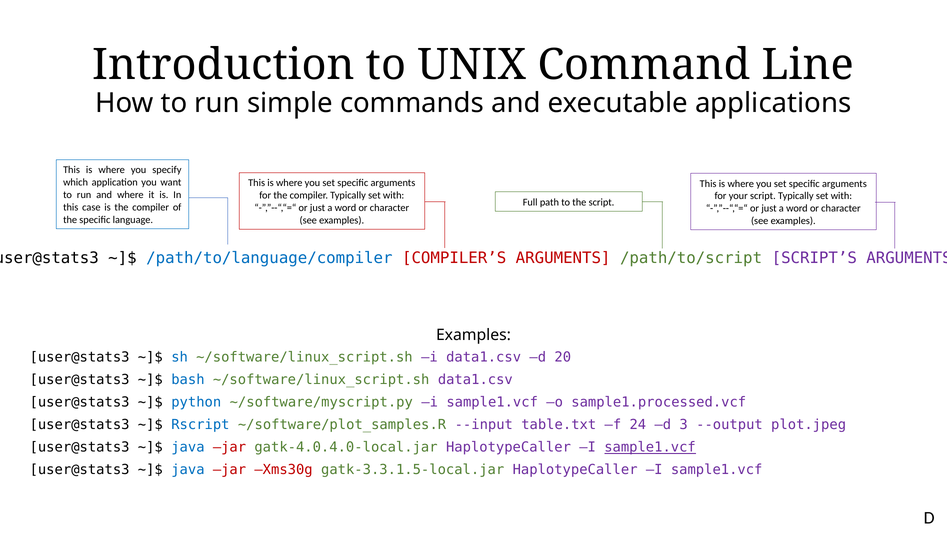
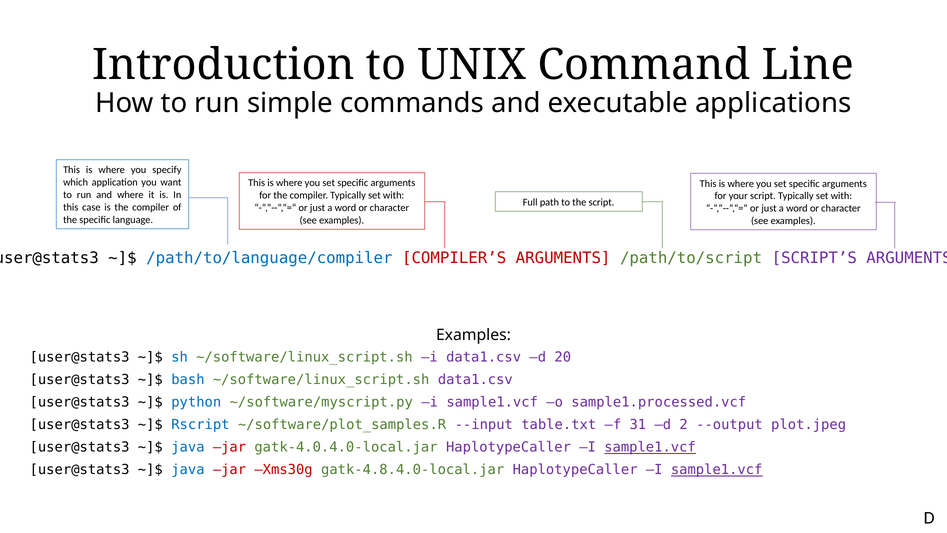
24: 24 -> 31 (638, 425)
3: 3 -> 2 (684, 425)
gatk-3.3.1.5-local.jar: gatk-3.3.1.5-local.jar -> gatk-4.8.4.0-local.jar (413, 470)
sample1.vcf underline: none -> present (717, 470)
